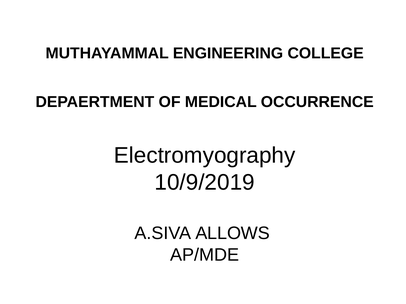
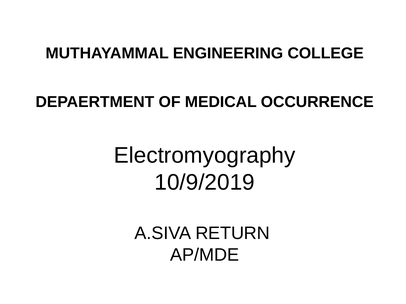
ALLOWS: ALLOWS -> RETURN (233, 234)
